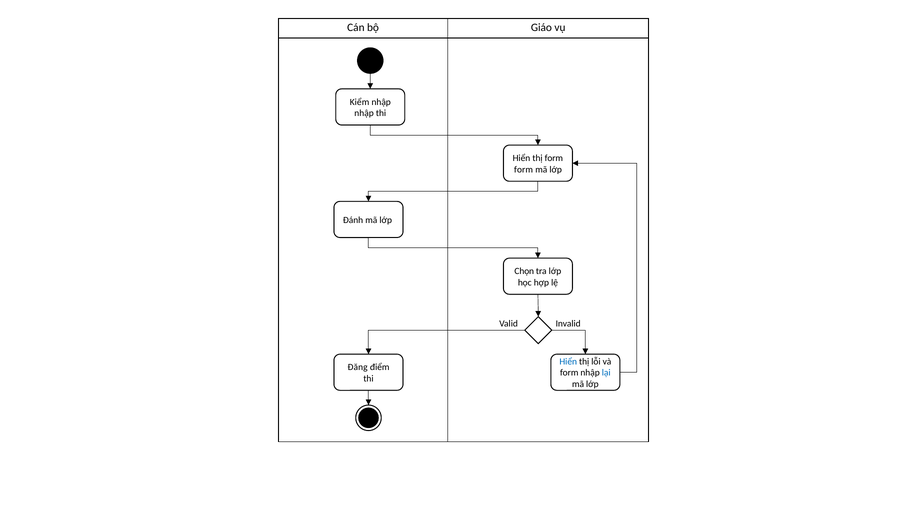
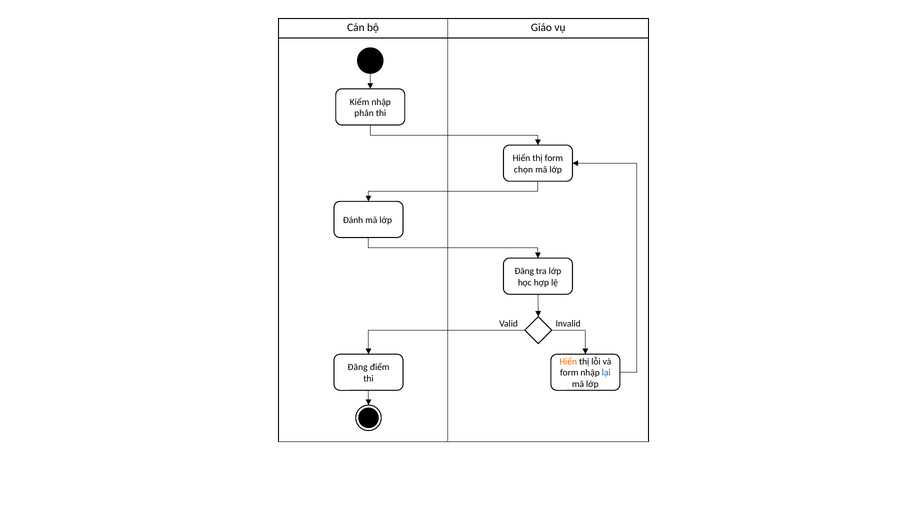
nhập: nhập -> phân (364, 113)
form: form -> chọn (524, 169)
Chọn: Chọn -> Đăng (524, 271)
Hiển colour: blue -> orange (568, 362)
